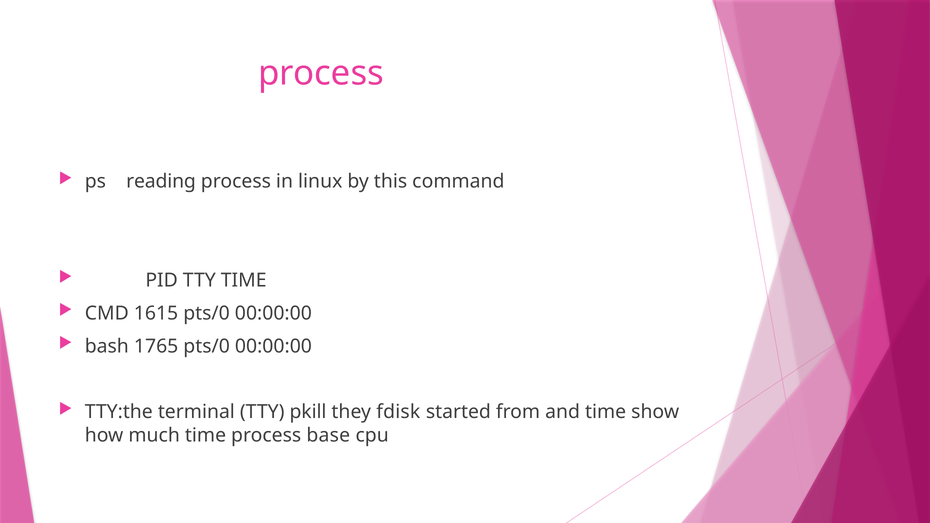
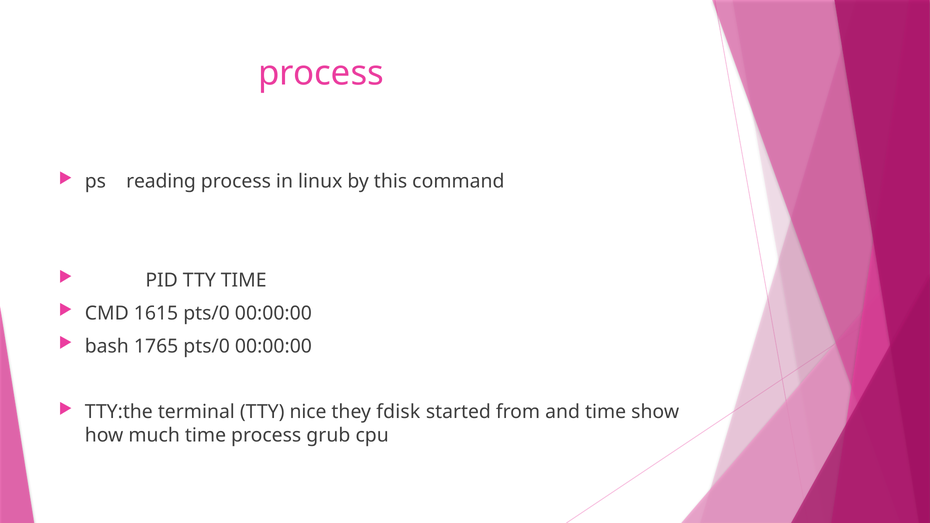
pkill: pkill -> nice (308, 412)
base: base -> grub (328, 435)
